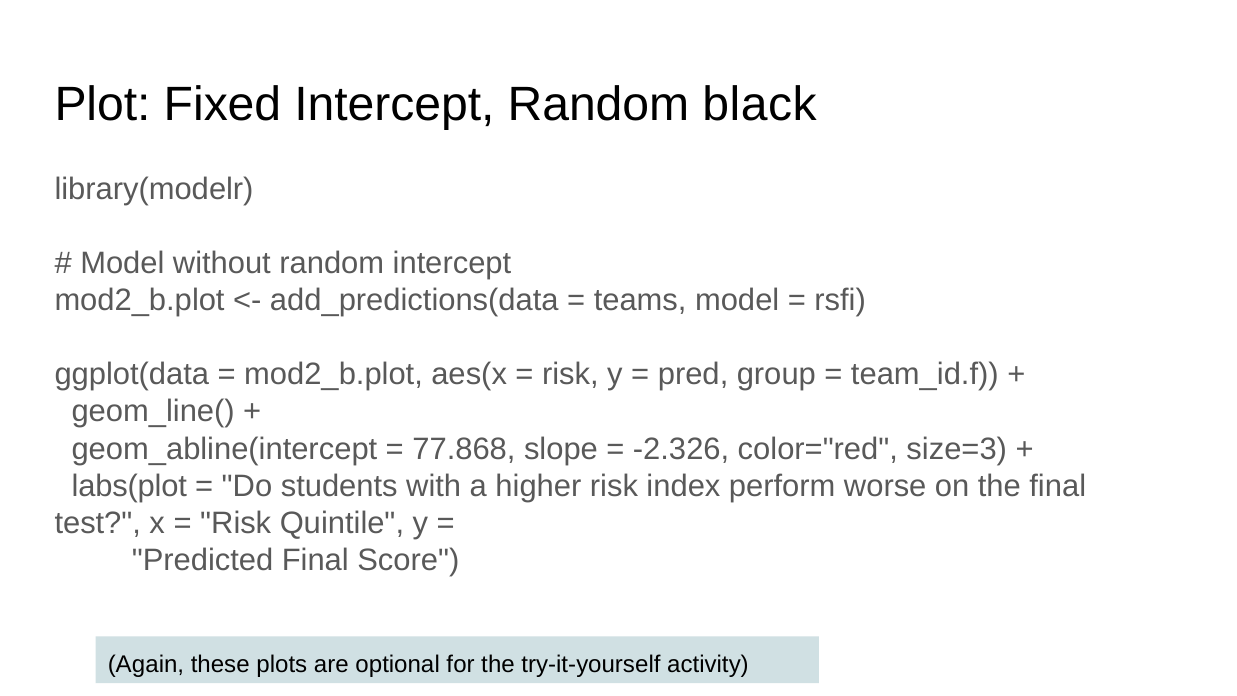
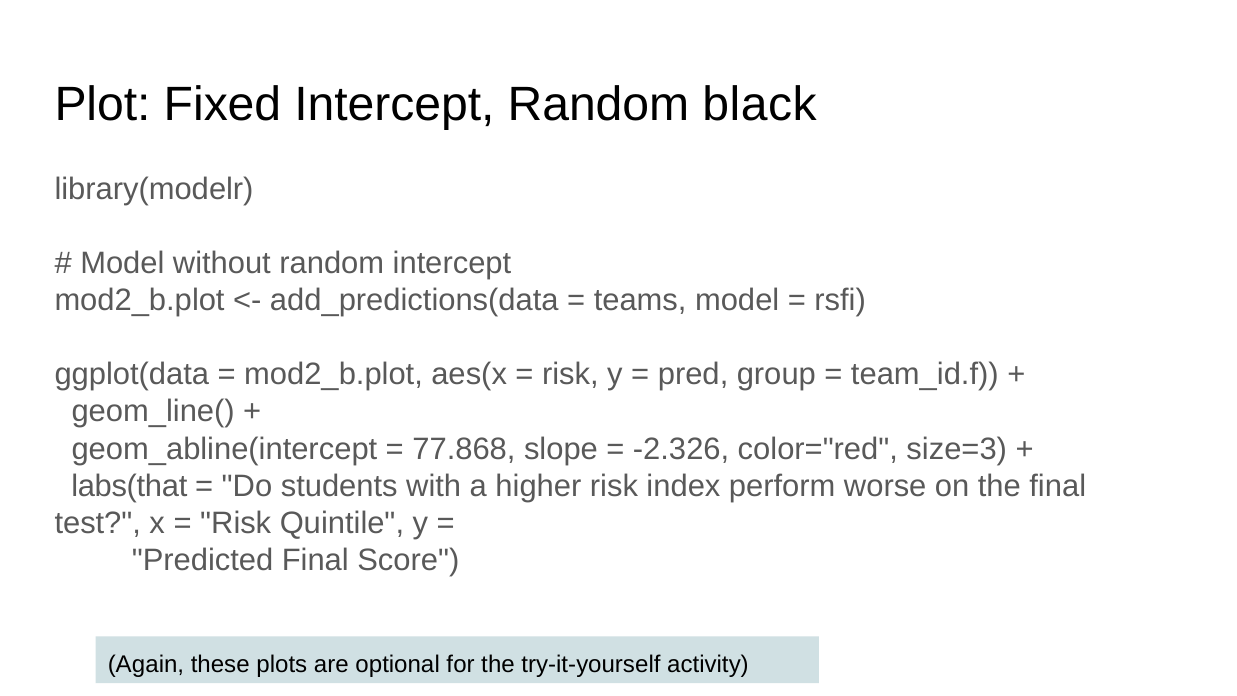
labs(plot: labs(plot -> labs(that (129, 486)
